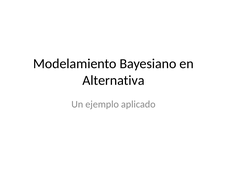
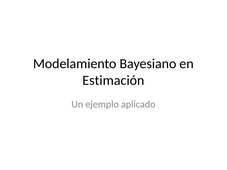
Alternativa: Alternativa -> Estimación (113, 80)
